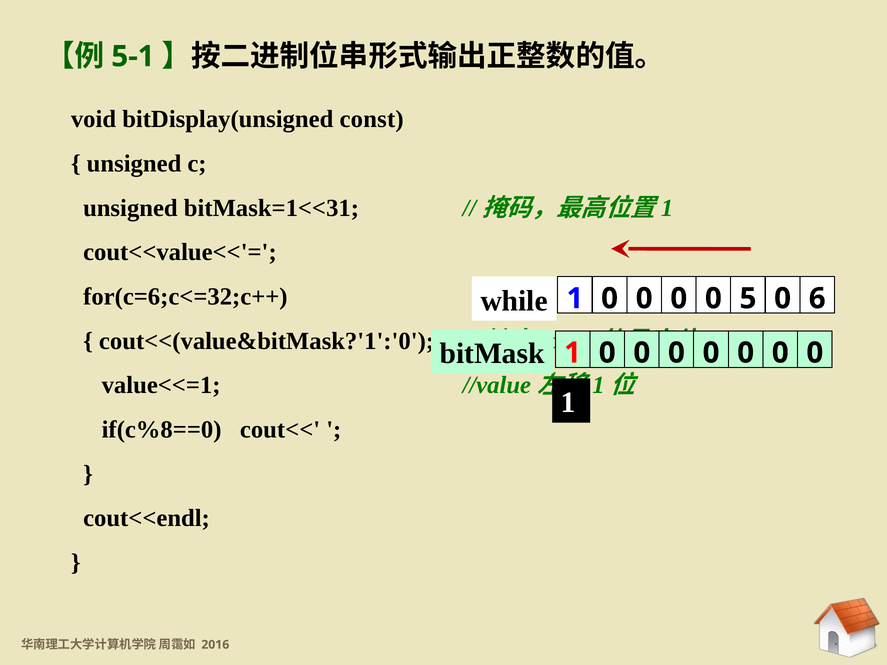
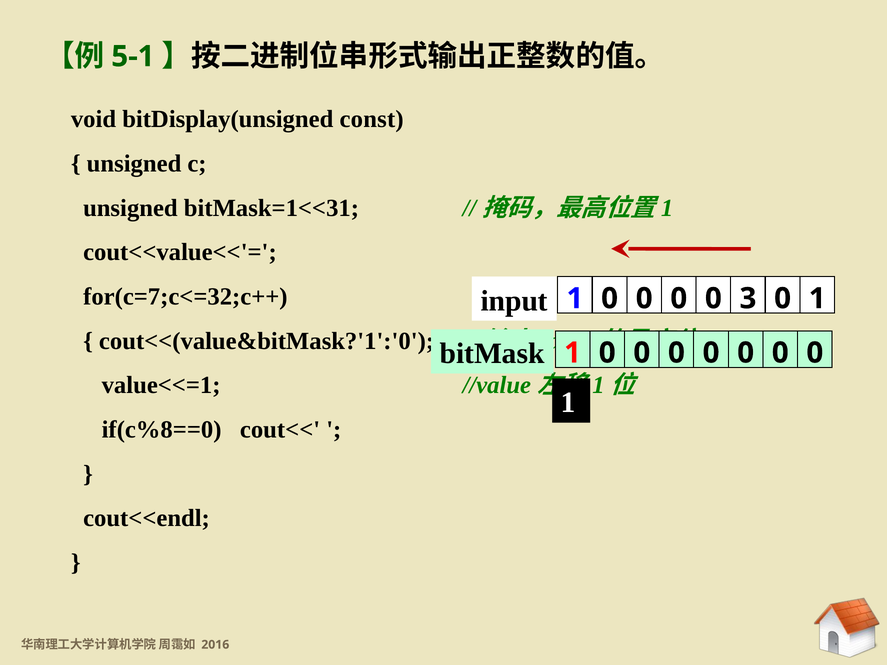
for(c=6;c<=32;c++: for(c=6;c<=32;c++ -> for(c=7;c<=32;c++ (185, 297)
while: while -> input (514, 301)
5: 5 -> 3 (748, 299)
0 6: 6 -> 1 (817, 299)
